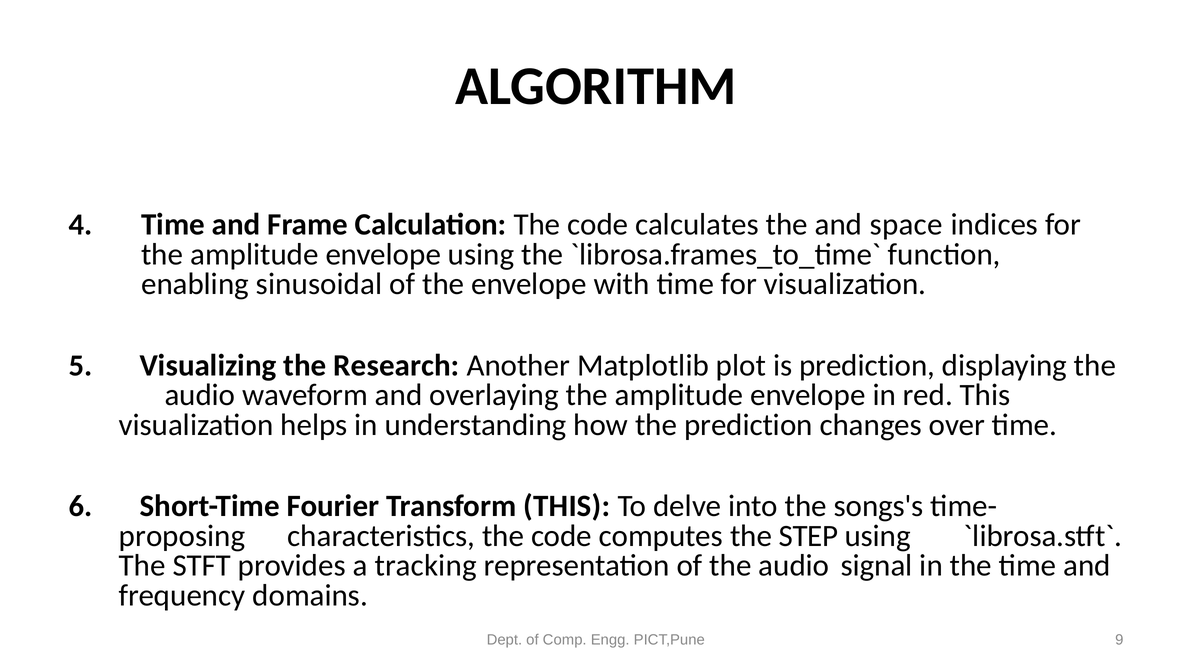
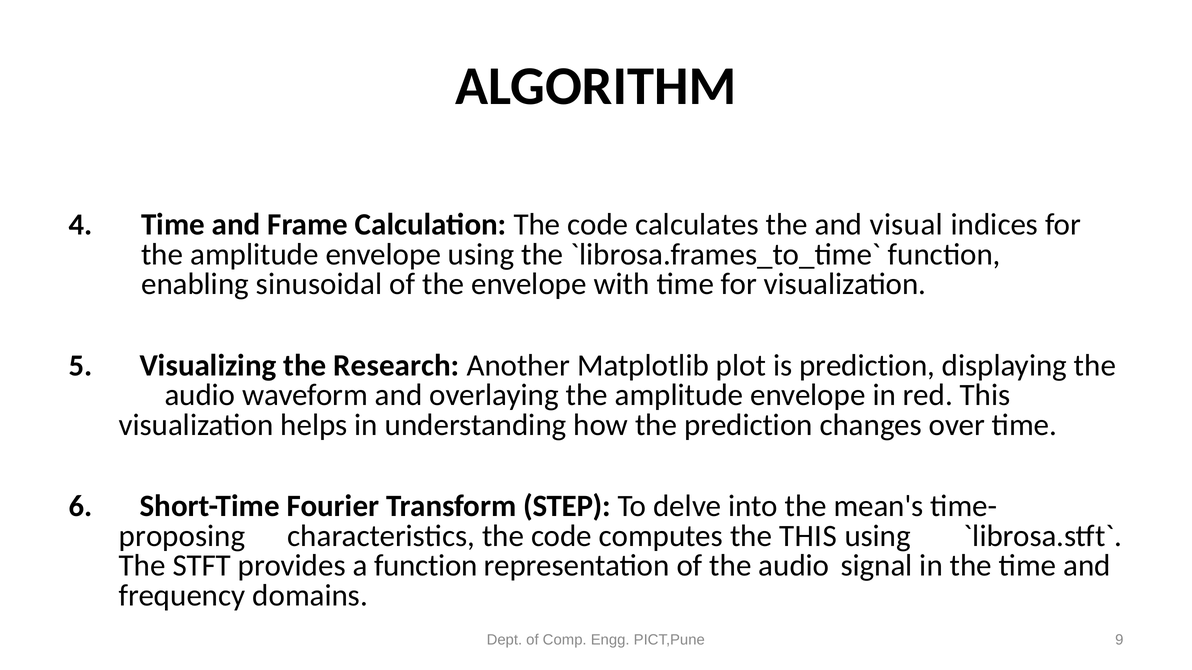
space: space -> visual (906, 225)
Transform THIS: THIS -> STEP (567, 507)
songs's: songs's -> mean's (879, 507)
the STEP: STEP -> THIS (808, 536)
a tracking: tracking -> function (426, 566)
